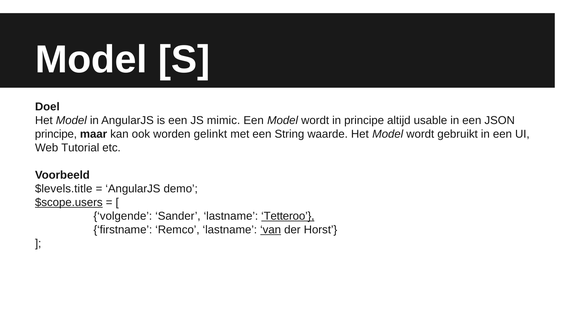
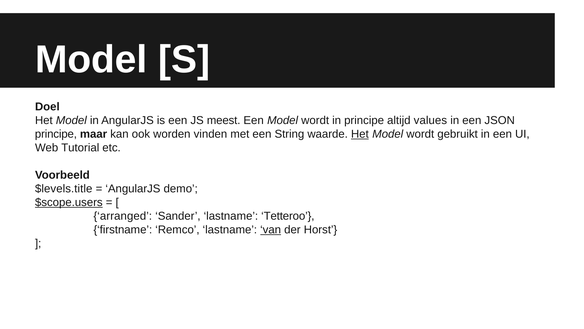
mimic: mimic -> meest (224, 120)
usable: usable -> values (430, 120)
gelinkt: gelinkt -> vinden (210, 134)
Het underline: none -> present (360, 134)
volgende: volgende -> arranged (123, 216)
Tetteroo underline: present -> none (288, 216)
